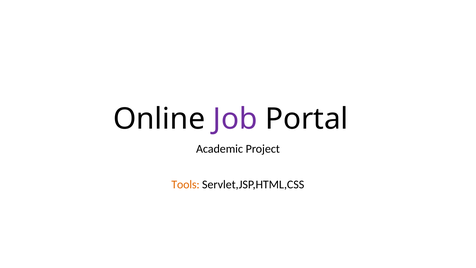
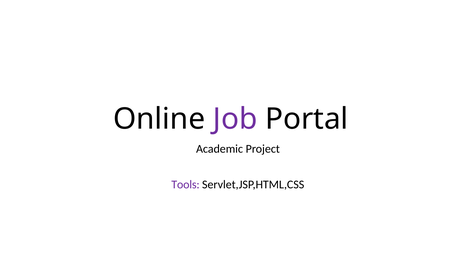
Tools colour: orange -> purple (186, 184)
